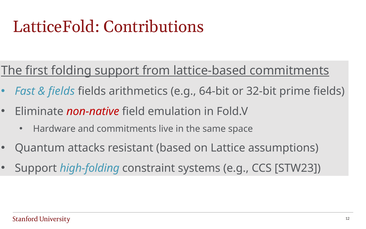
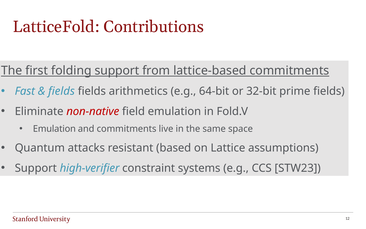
Hardware: Hardware -> Emulation (54, 129)
high-folding: high-folding -> high-verifier (90, 168)
